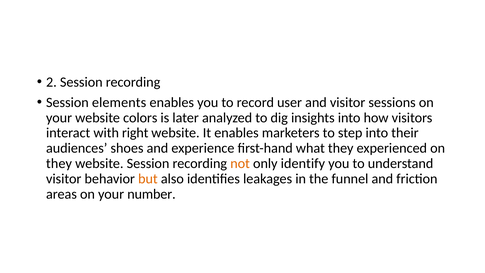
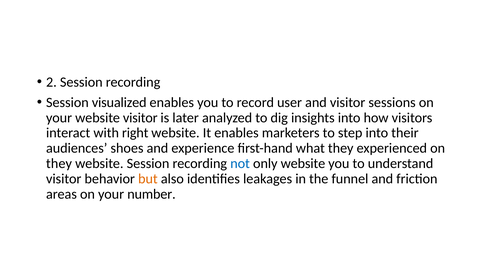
elements: elements -> visualized (119, 102)
website colors: colors -> visitor (140, 118)
not colour: orange -> blue (240, 163)
only identify: identify -> website (303, 163)
